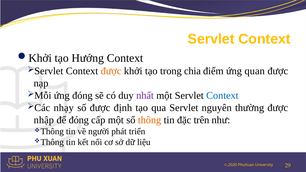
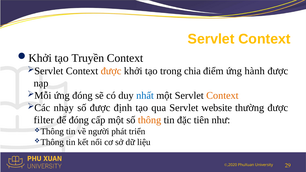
Hướng: Hướng -> Truyền (88, 58)
quan: quan -> hành (255, 71)
nhất colour: purple -> blue (145, 96)
Context colour: blue -> orange (222, 96)
nguyên: nguyên -> website (217, 108)
nhập: nhập -> filter (44, 120)
trên: trên -> tiên (201, 120)
